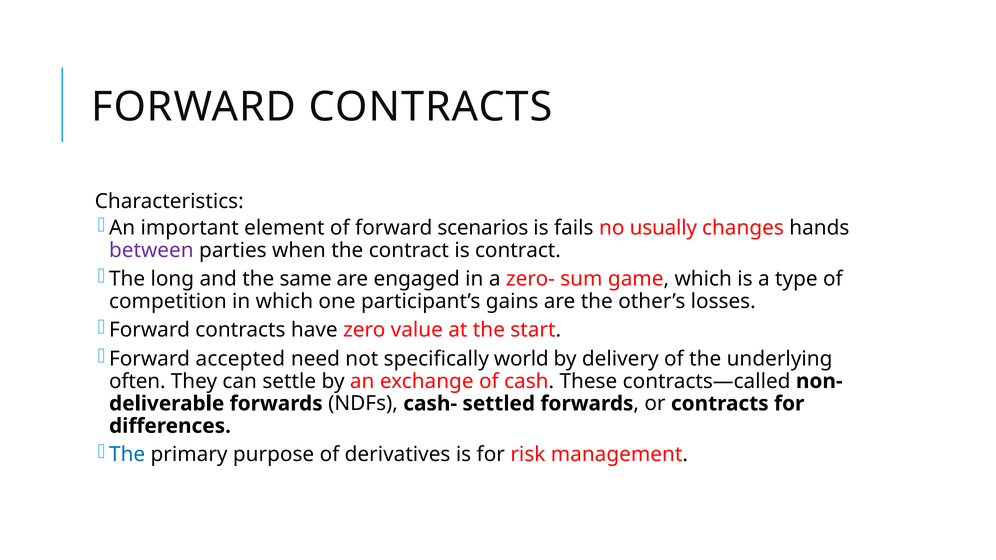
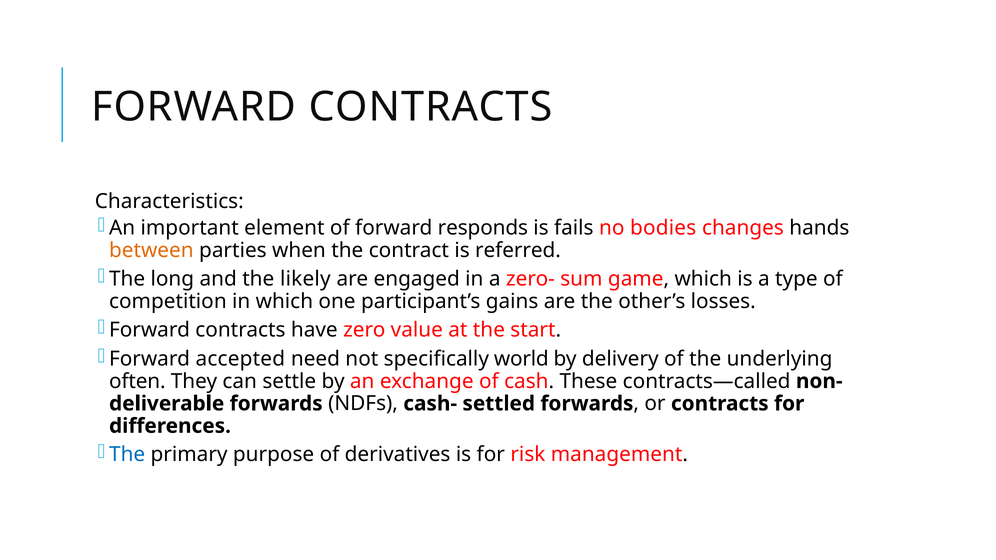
scenarios: scenarios -> responds (483, 228)
usually: usually -> bodies (663, 228)
between colour: purple -> orange (151, 251)
is contract: contract -> referred (518, 251)
same: same -> likely (305, 279)
